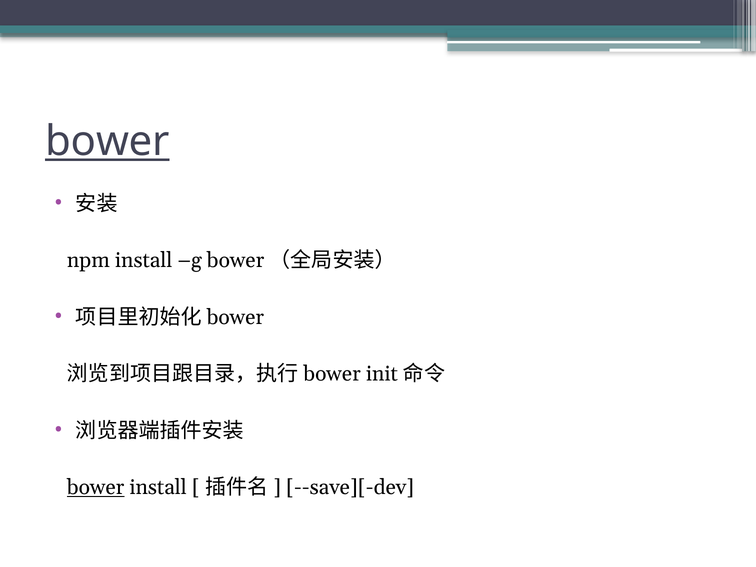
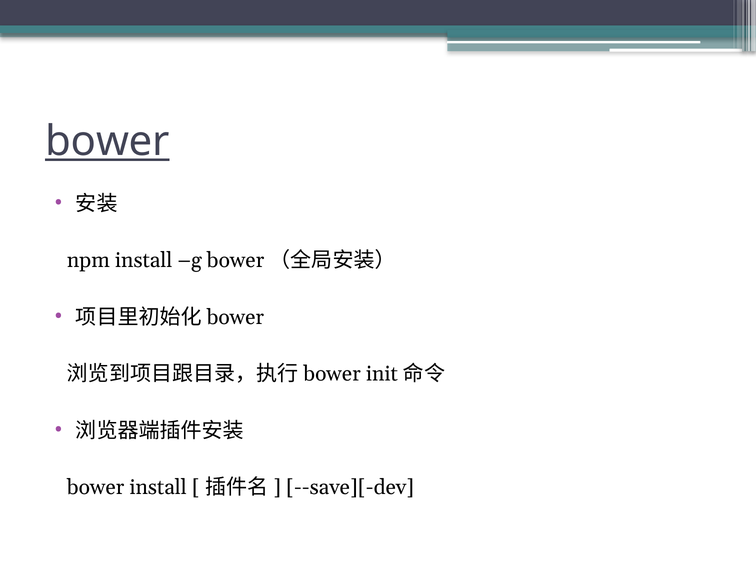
bower underline: present -> none (96, 487)
